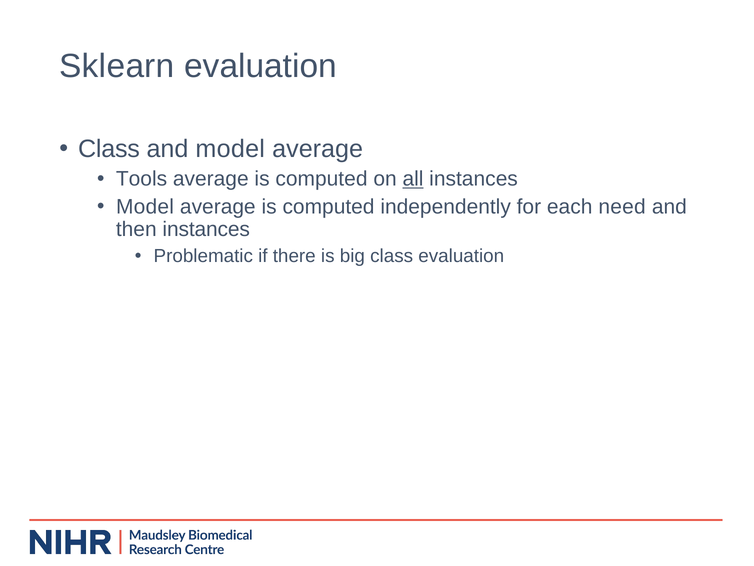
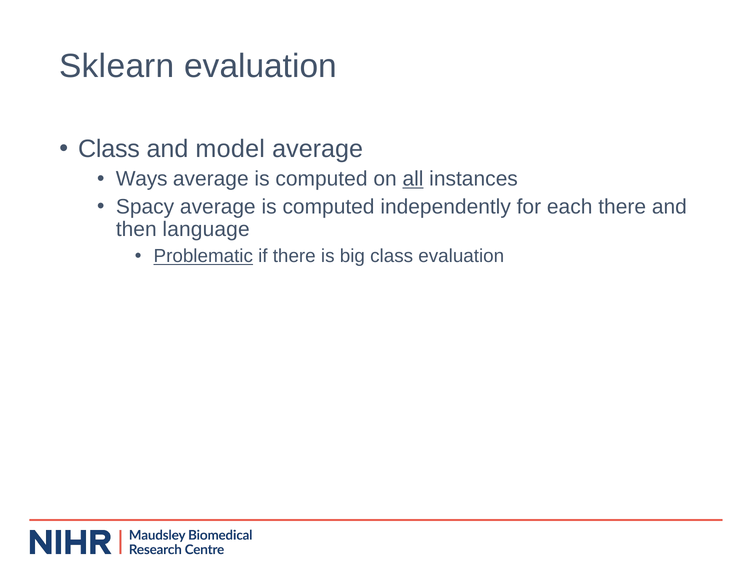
Tools: Tools -> Ways (142, 179)
Model: Model -> Spacy (145, 207)
each need: need -> there (622, 207)
then instances: instances -> language (206, 229)
Problematic underline: none -> present (203, 256)
